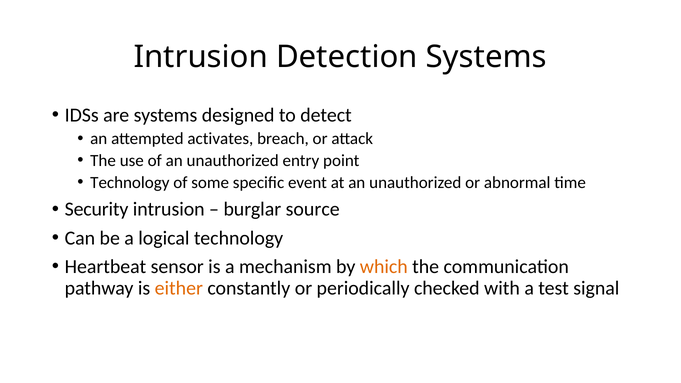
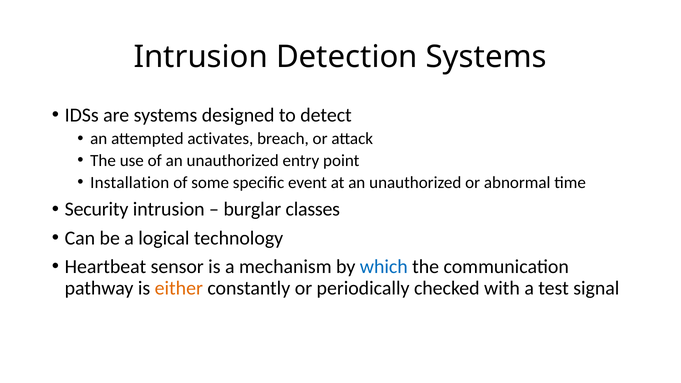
Technology: Technology -> Installation (130, 182)
source: source -> classes (313, 209)
which colour: orange -> blue (384, 267)
